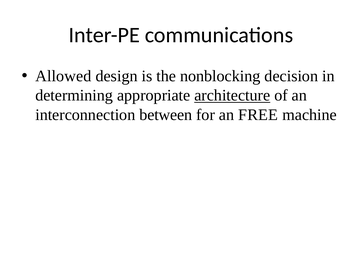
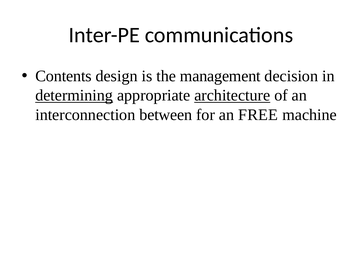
Allowed: Allowed -> Contents (63, 76)
nonblocking: nonblocking -> management (220, 76)
determining underline: none -> present (74, 95)
